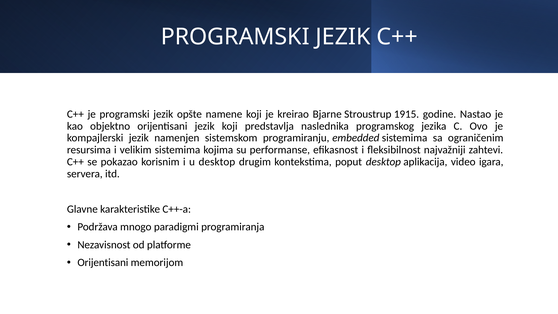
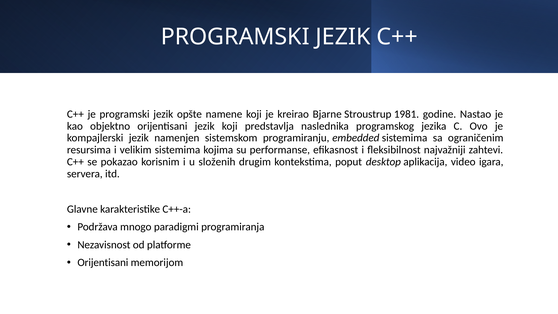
1915: 1915 -> 1981 (407, 114)
u desktop: desktop -> složenih (217, 162)
